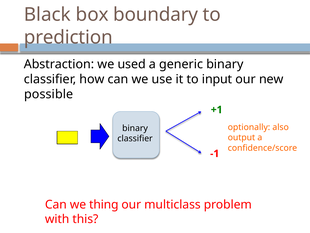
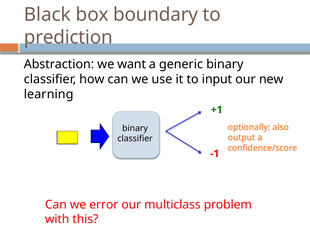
used: used -> want (132, 64)
possible: possible -> learning (49, 94)
thing: thing -> error (104, 204)
